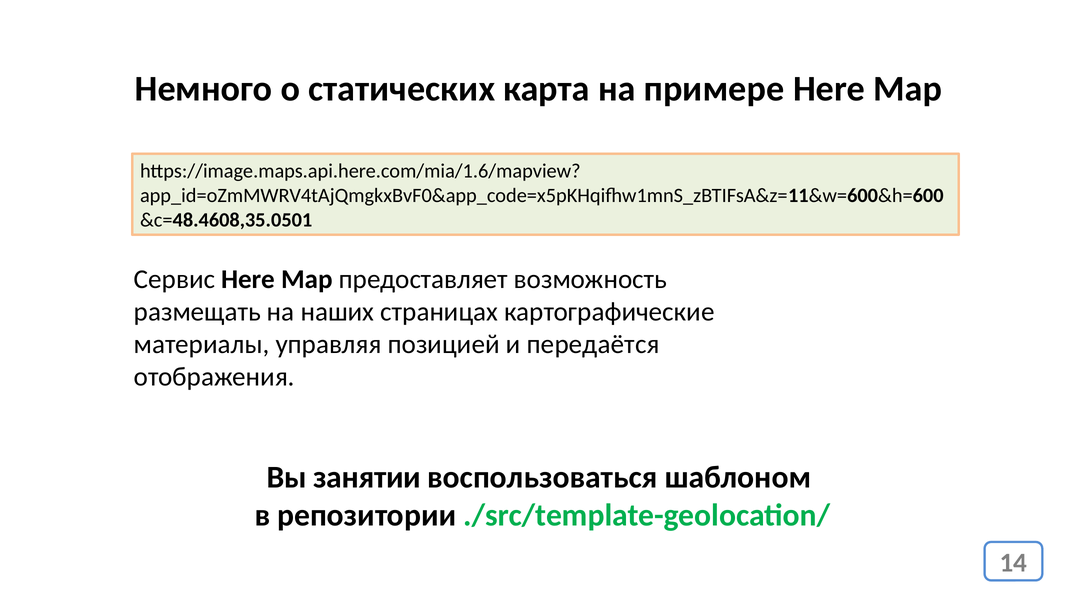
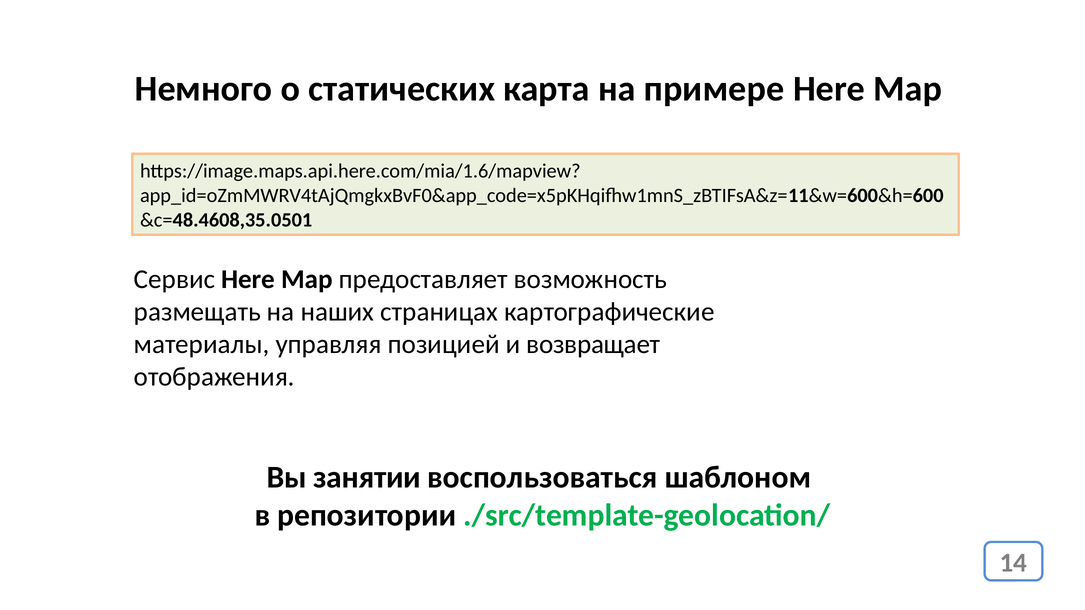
передаётся: передаётся -> возвращает (593, 345)
